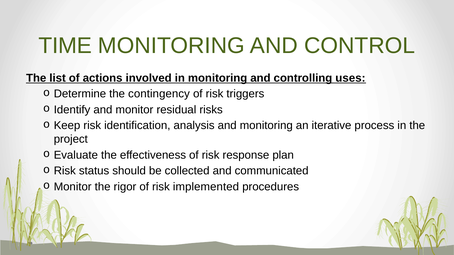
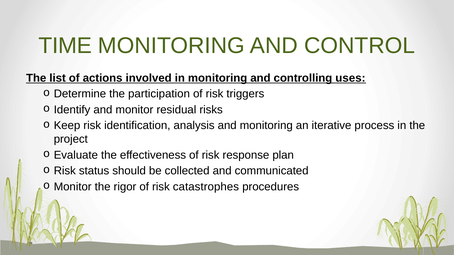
contingency: contingency -> participation (159, 94)
implemented: implemented -> catastrophes (206, 187)
